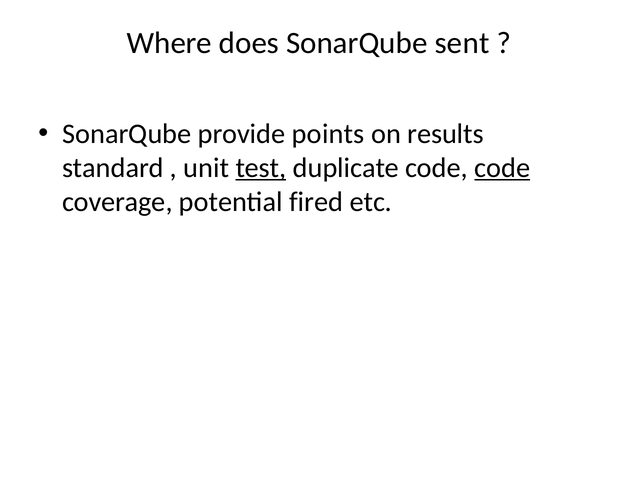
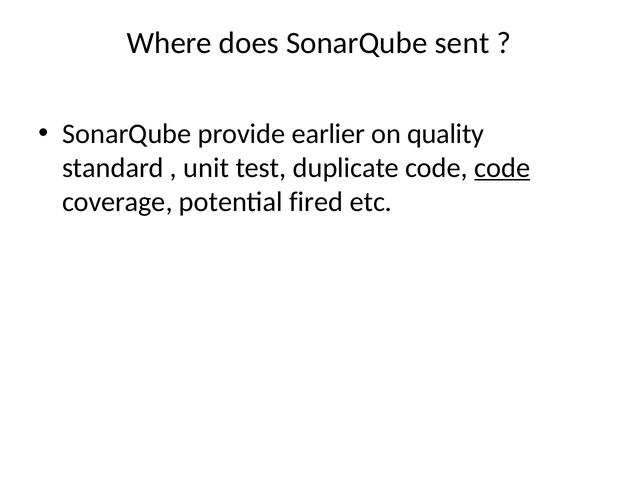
points: points -> earlier (328, 134)
results: results -> quality (446, 134)
test underline: present -> none (261, 168)
